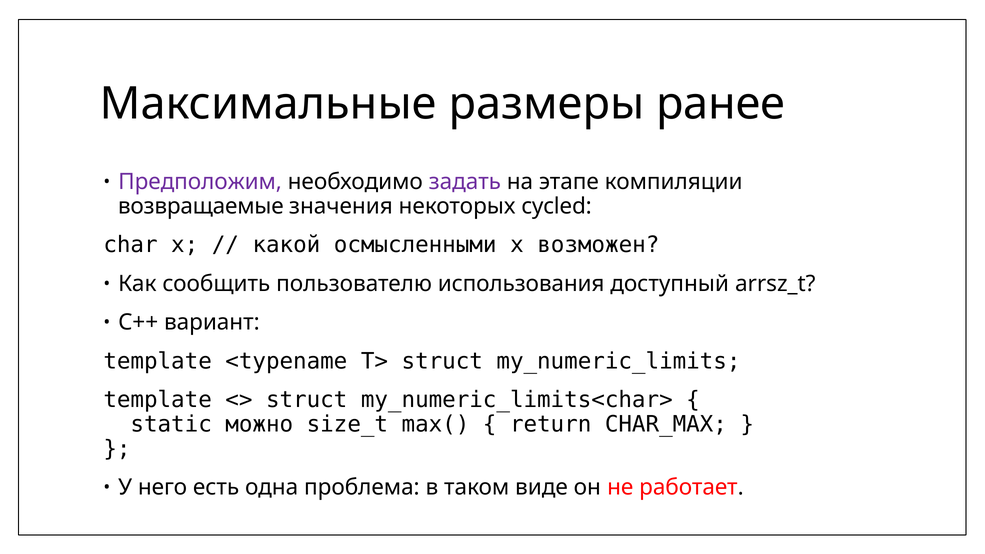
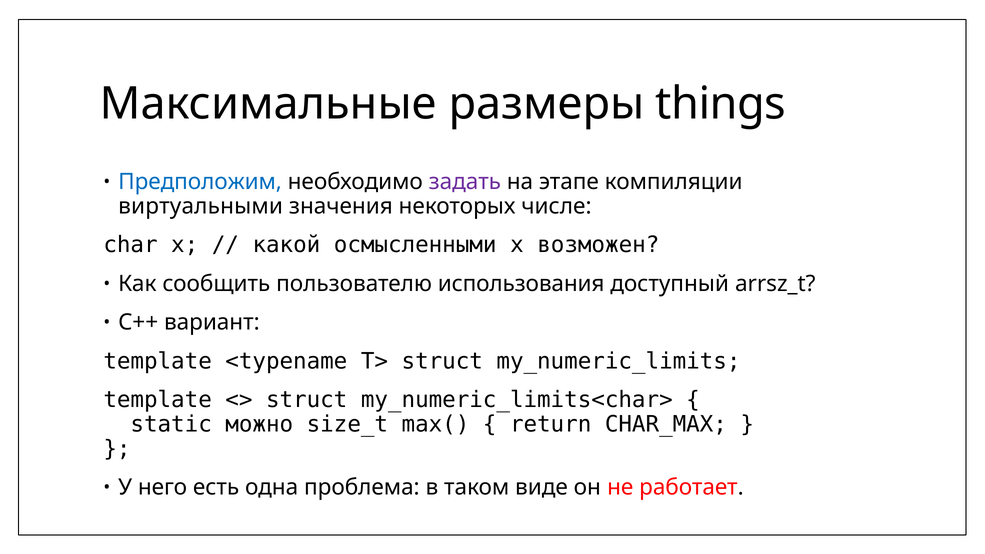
ранее: ранее -> things (721, 104)
Предположим colour: purple -> blue (200, 182)
возвращаемые: возвращаемые -> виртуальными (201, 206)
cycled: cycled -> числе (556, 206)
